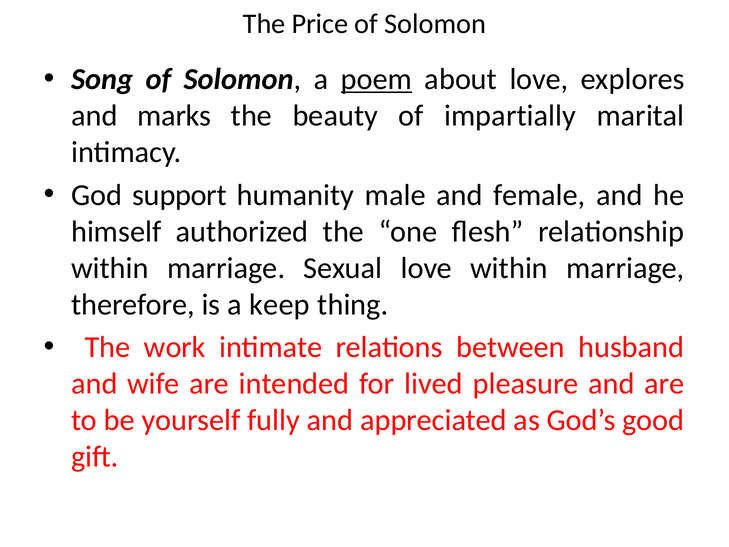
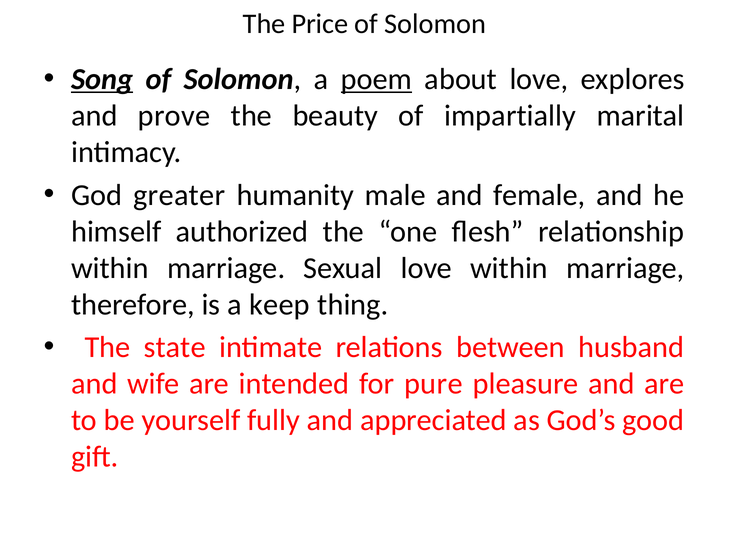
Song underline: none -> present (102, 79)
marks: marks -> prove (174, 116)
support: support -> greater (179, 195)
work: work -> state (175, 347)
lived: lived -> pure (433, 384)
